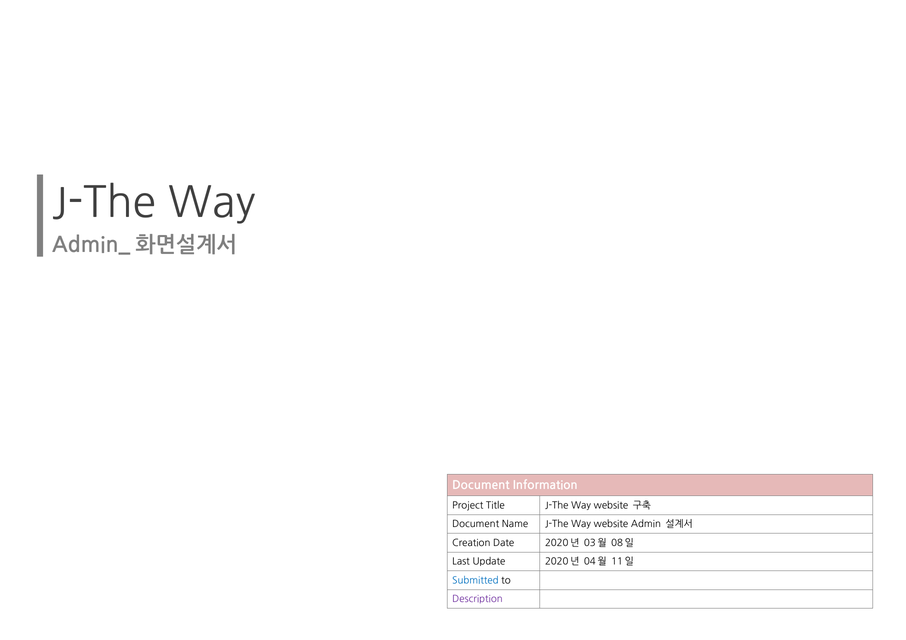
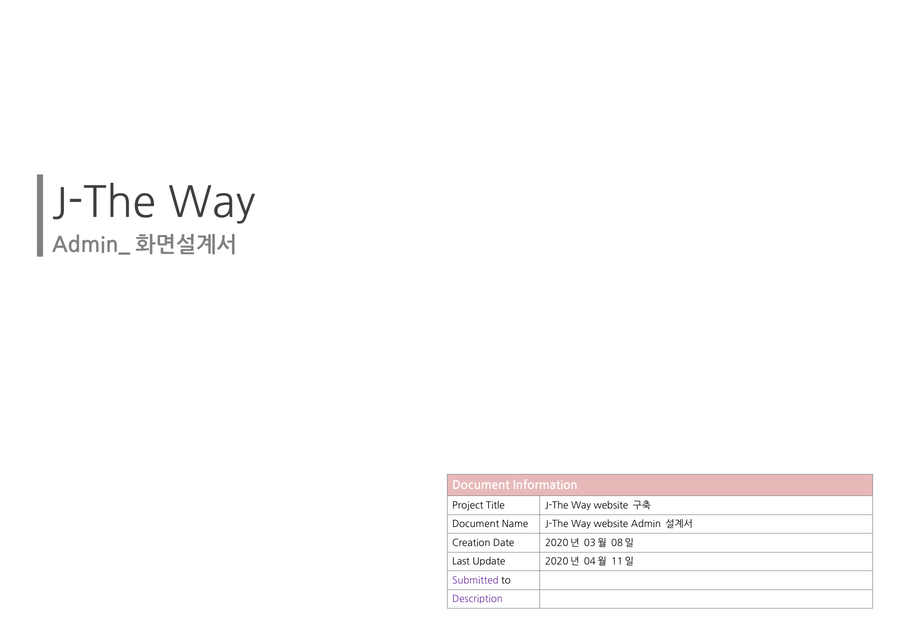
Submitted colour: blue -> purple (475, 581)
